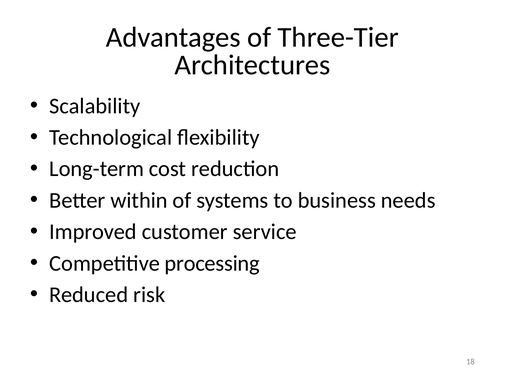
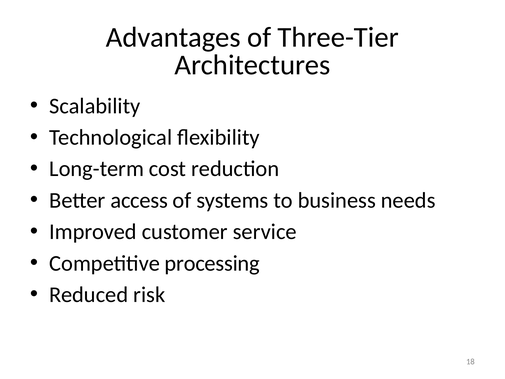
within: within -> access (139, 200)
